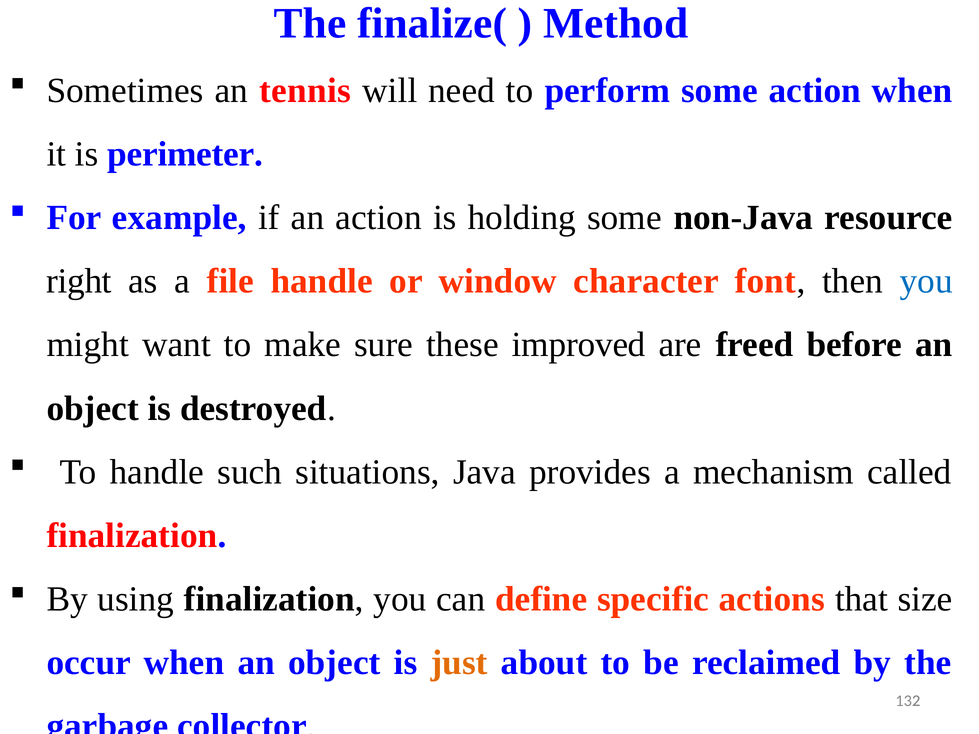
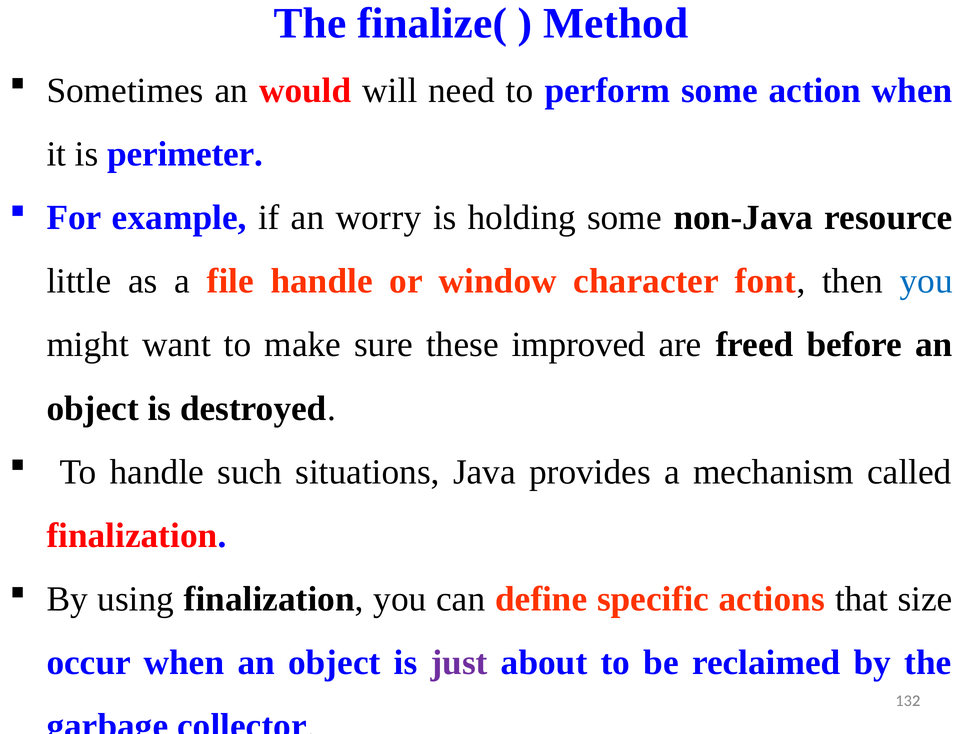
tennis: tennis -> would (305, 91)
an action: action -> worry (378, 218)
right: right -> little (79, 281)
just colour: orange -> purple (459, 663)
